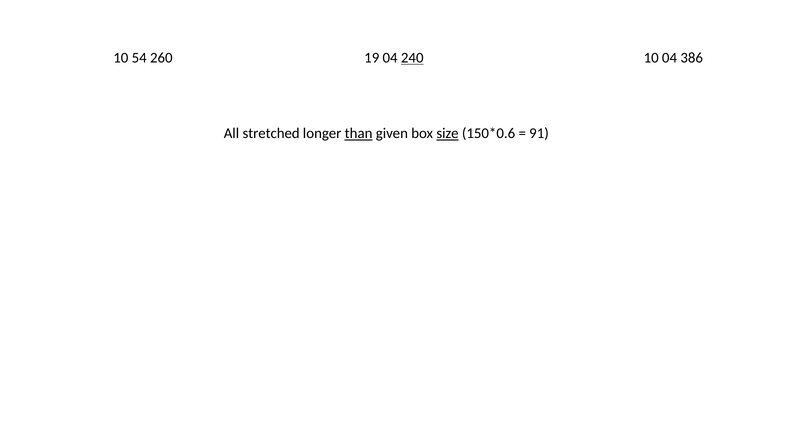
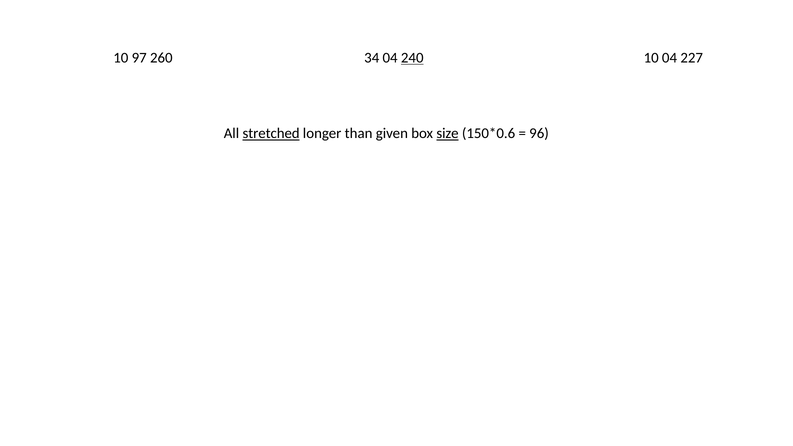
54: 54 -> 97 (139, 58)
19: 19 -> 34 (372, 58)
386: 386 -> 227 (692, 58)
stretched underline: none -> present (271, 134)
than underline: present -> none (359, 134)
91: 91 -> 96 (539, 134)
